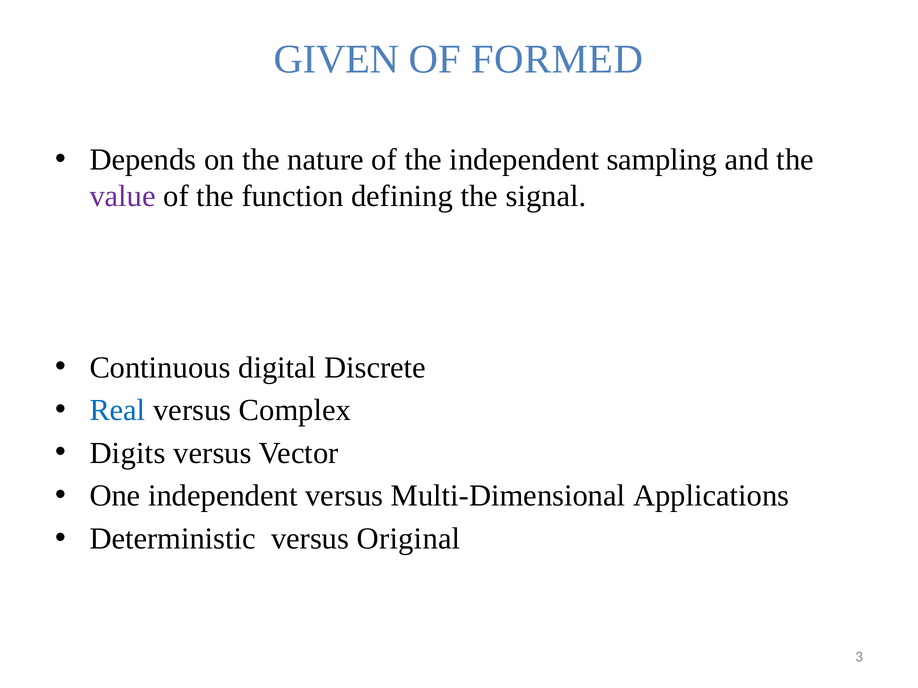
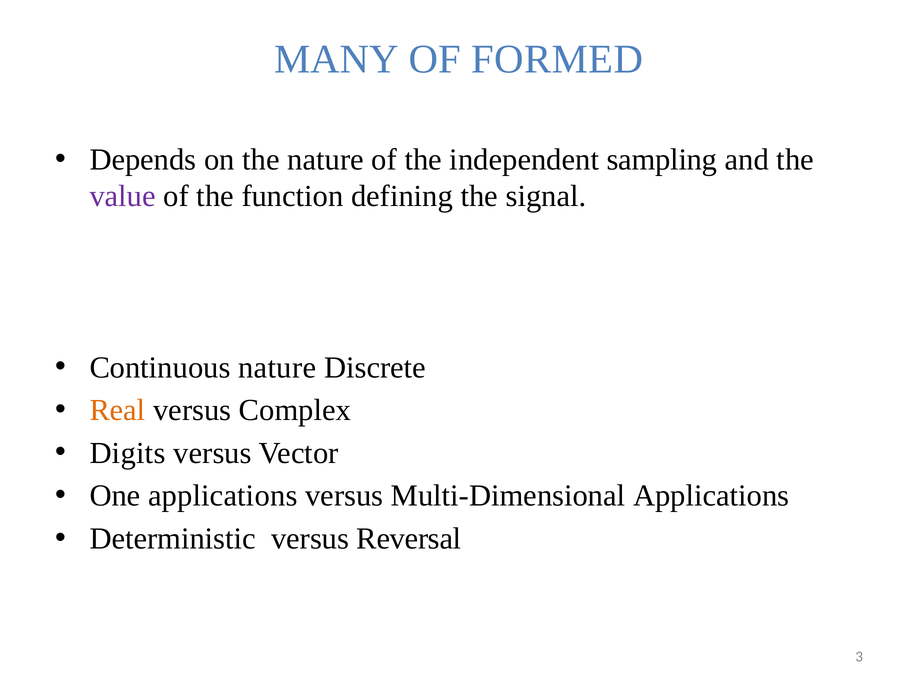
GIVEN: GIVEN -> MANY (336, 59)
Continuous digital: digital -> nature (277, 368)
Real colour: blue -> orange (117, 411)
One independent: independent -> applications (223, 496)
Original: Original -> Reversal (409, 539)
